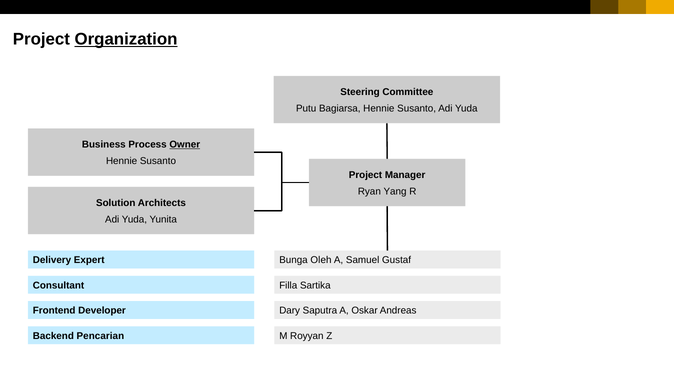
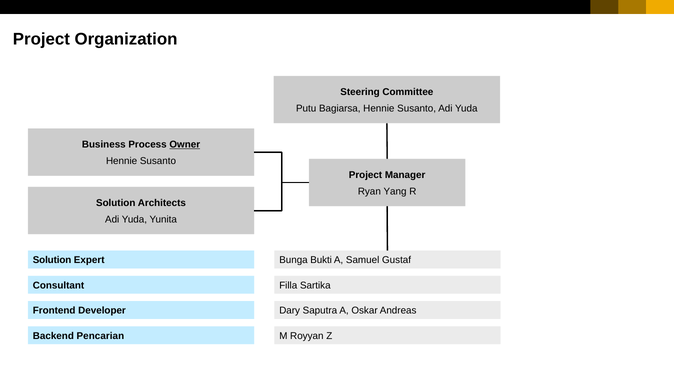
Organization underline: present -> none (126, 39)
Delivery: Delivery -> Solution (52, 260)
Oleh: Oleh -> Bukti (321, 260)
